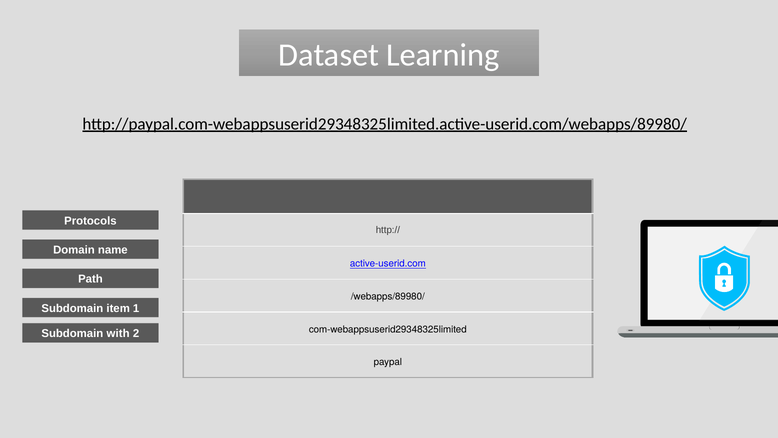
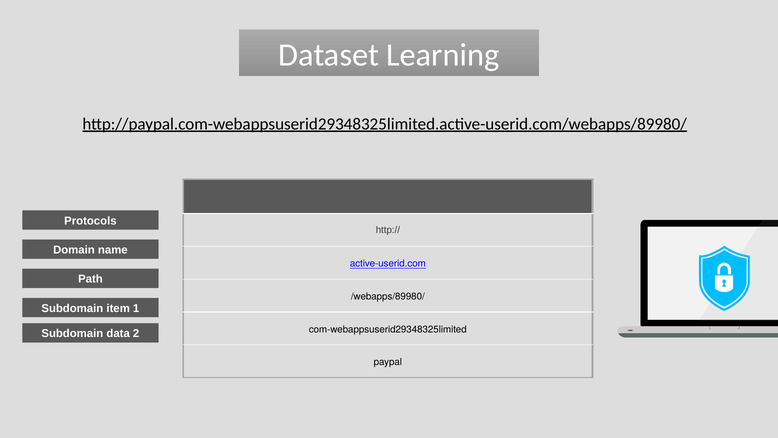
with: with -> data (118, 333)
